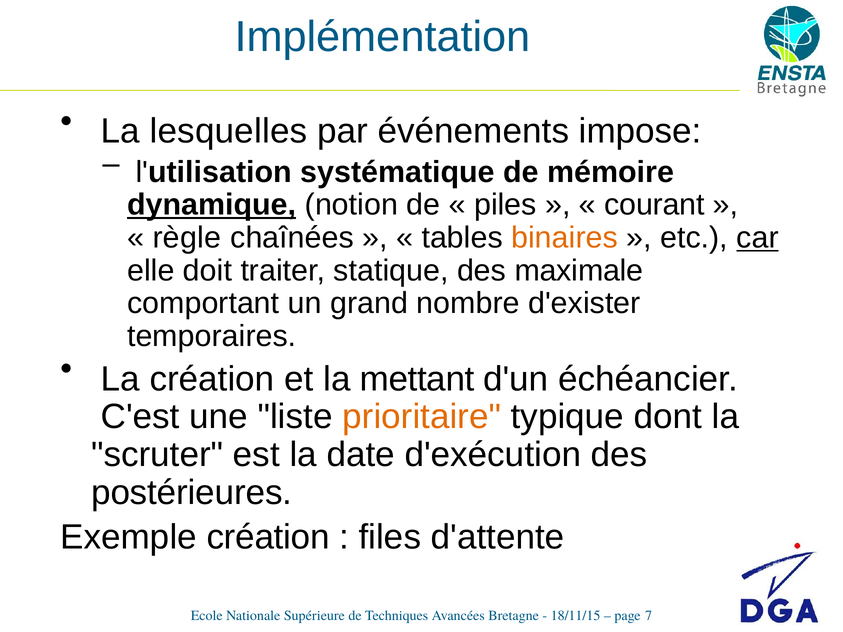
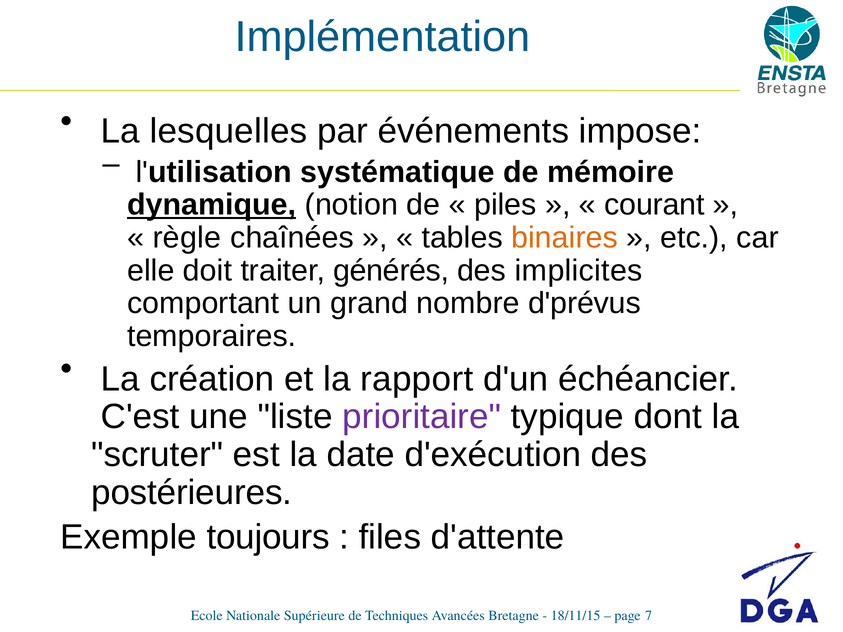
car underline: present -> none (758, 238)
statique: statique -> générés (391, 271)
maximale: maximale -> implicites (579, 271)
d'exister: d'exister -> d'prévus (584, 303)
mettant: mettant -> rapport (417, 379)
prioritaire colour: orange -> purple (422, 417)
Exemple création: création -> toujours (268, 538)
